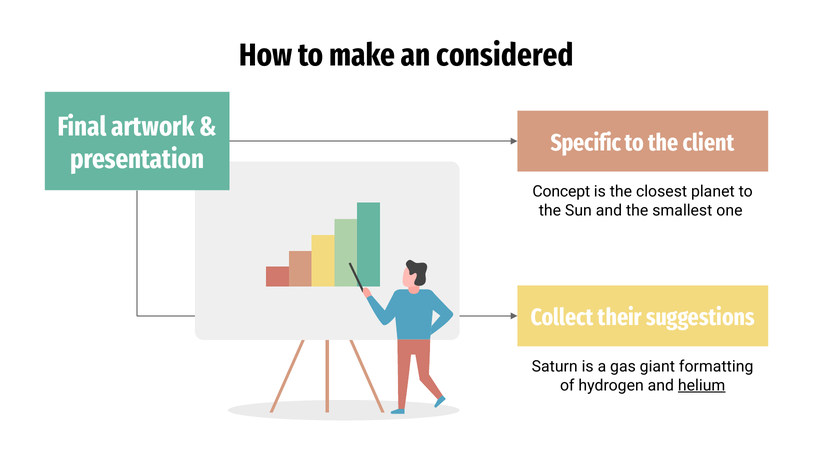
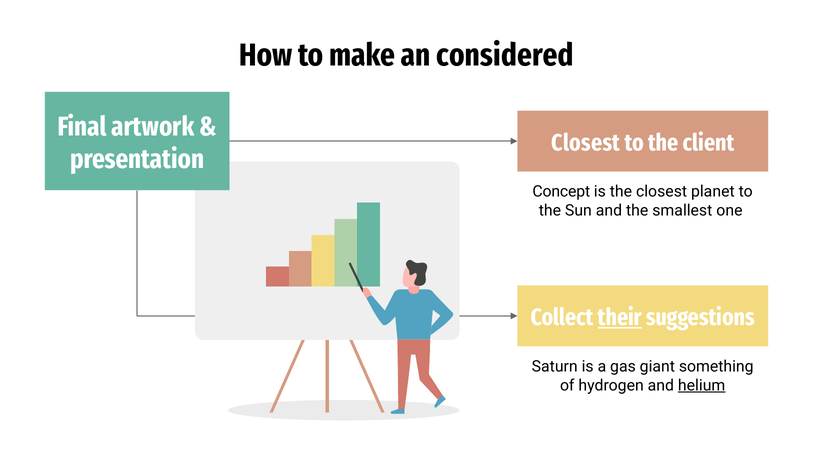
Specific: Specific -> Closest (586, 143)
their underline: none -> present (620, 318)
formatting: formatting -> something (716, 367)
